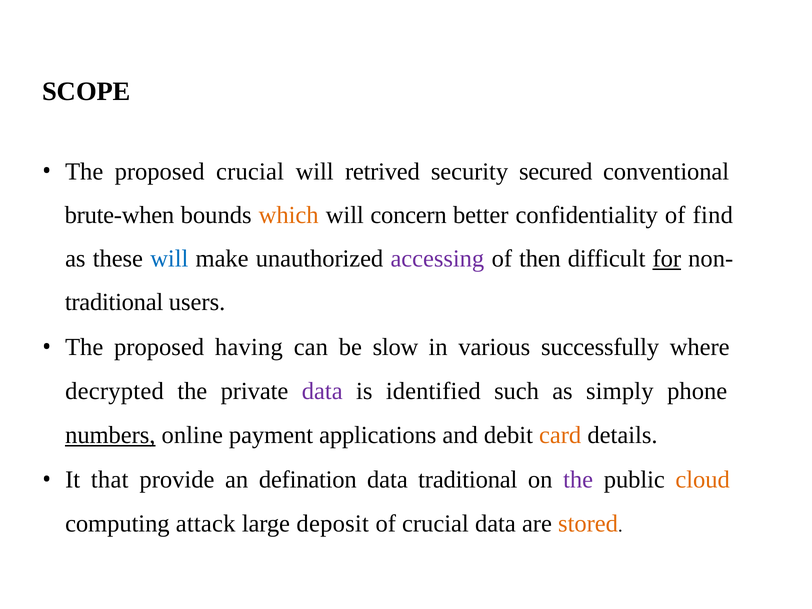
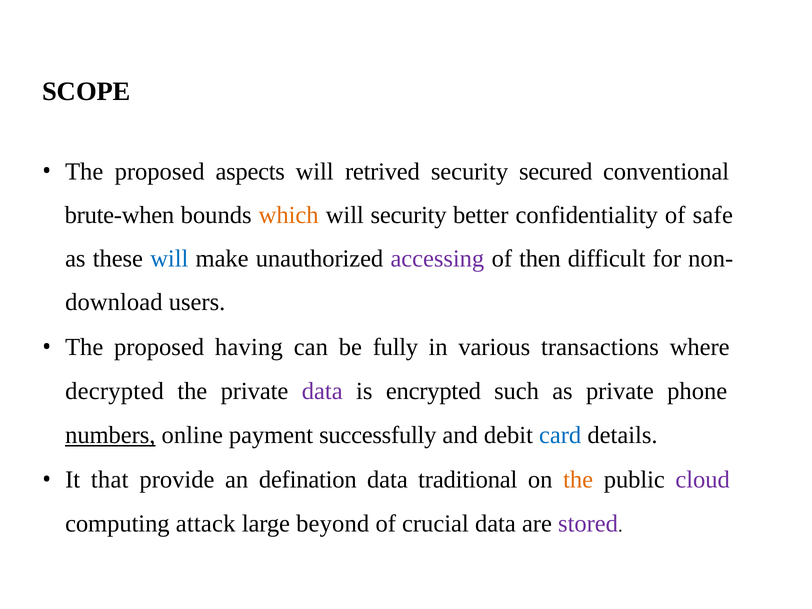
proposed crucial: crucial -> aspects (250, 172)
will concern: concern -> security (409, 215)
find: find -> safe (713, 215)
for underline: present -> none (667, 259)
traditional: traditional -> download (114, 302)
slow: slow -> fully (395, 347)
successfully: successfully -> transactions (600, 347)
identified: identified -> encrypted (433, 391)
as simply: simply -> private (620, 391)
applications: applications -> successfully (378, 435)
card colour: orange -> blue (560, 435)
the colour: purple -> orange (578, 480)
cloud colour: orange -> purple (703, 480)
deposit: deposit -> beyond (333, 524)
stored colour: orange -> purple (588, 524)
